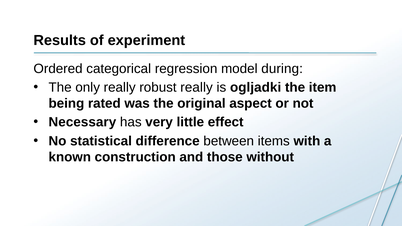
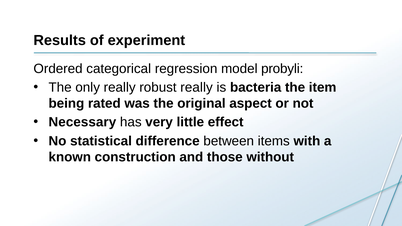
during: during -> probyli (282, 69)
ogljadki: ogljadki -> bacteria (256, 87)
